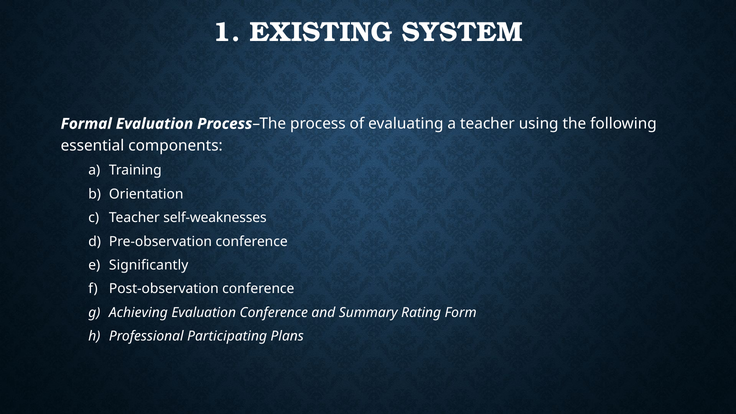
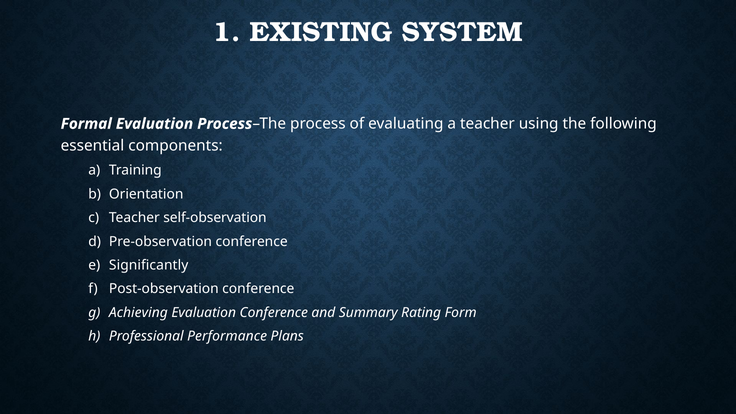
self-weaknesses: self-weaknesses -> self-observation (215, 218)
Participating: Participating -> Performance (227, 336)
